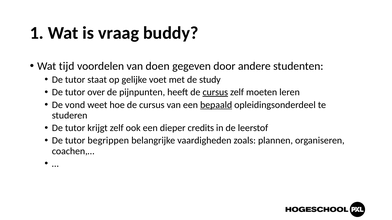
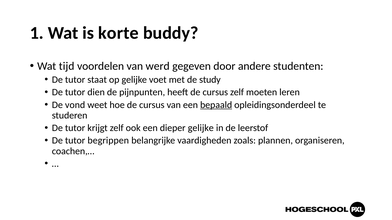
vraag: vraag -> korte (118, 33)
doen: doen -> werd (158, 66)
over: over -> dien (96, 92)
cursus underline: present -> none (215, 92)
dieper credits: credits -> gelijke (201, 128)
